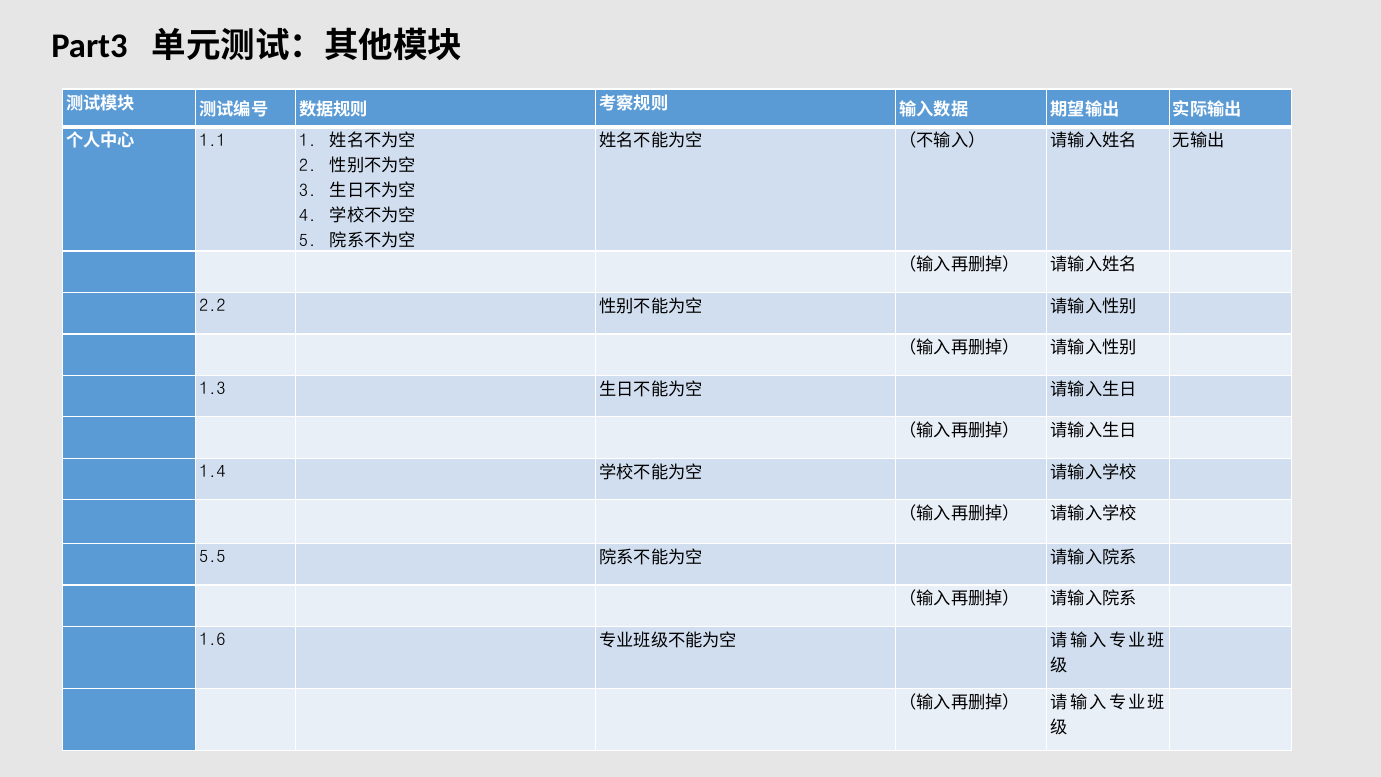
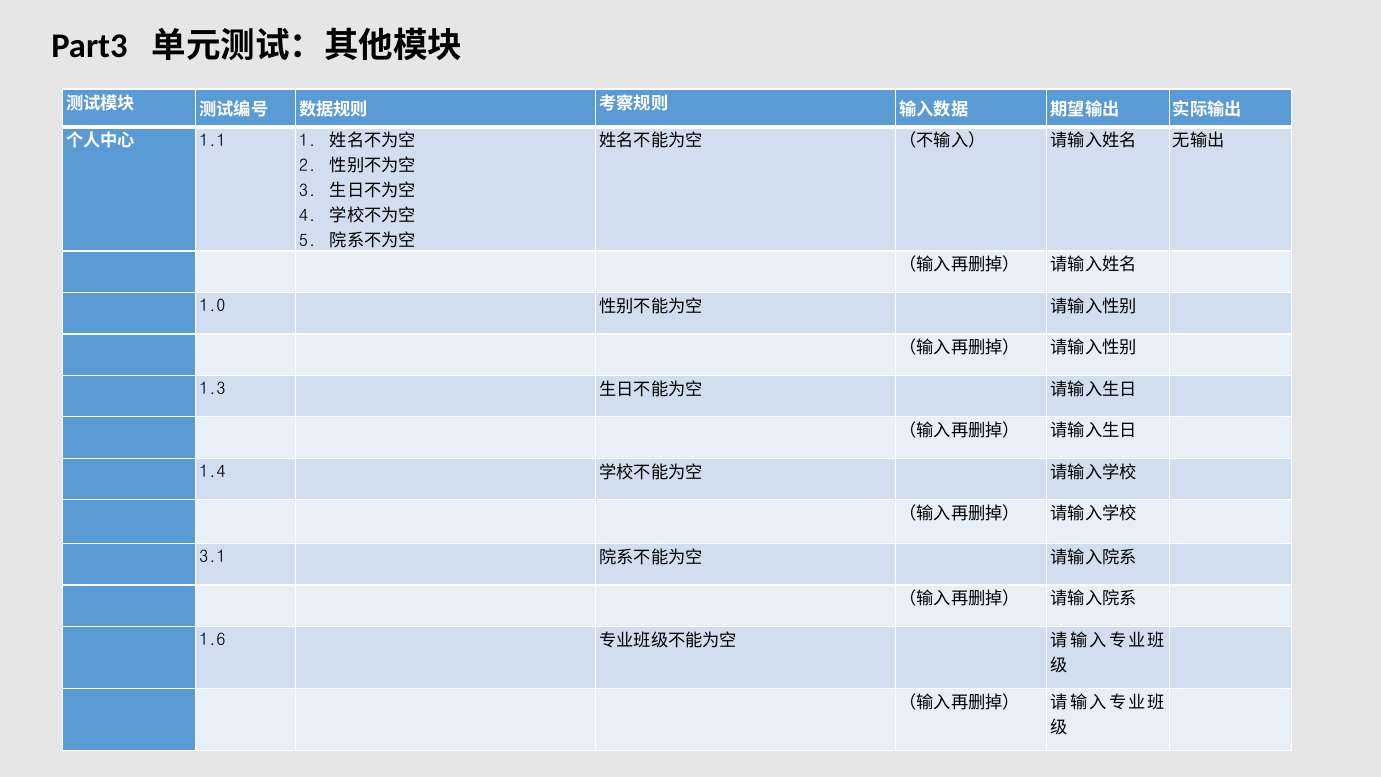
2.2: 2.2 -> 1.0 (212, 306)
5.5: 5.5 -> 3.1 (212, 557)
